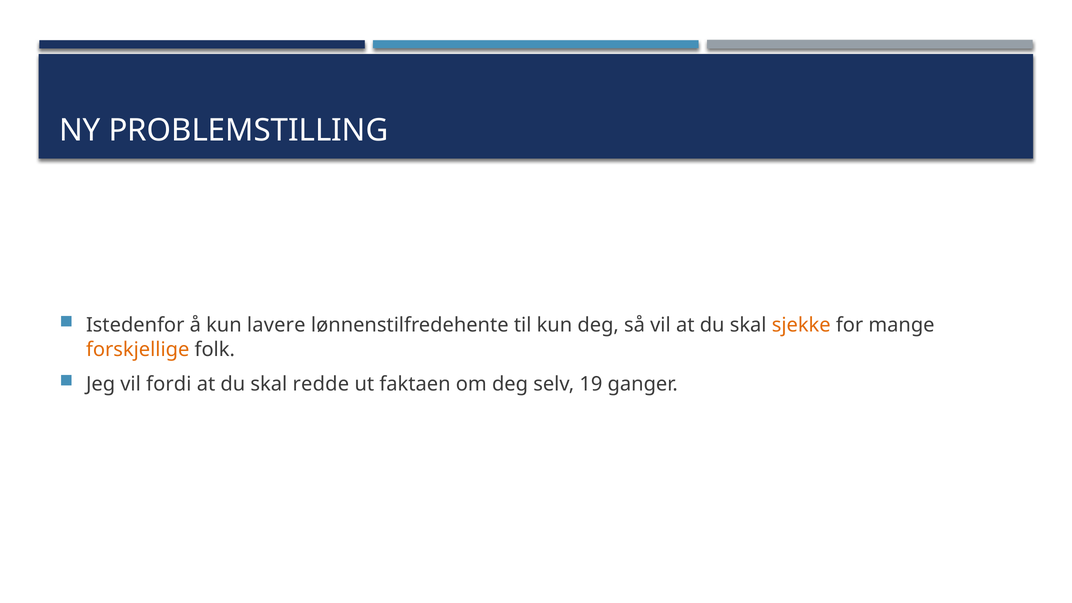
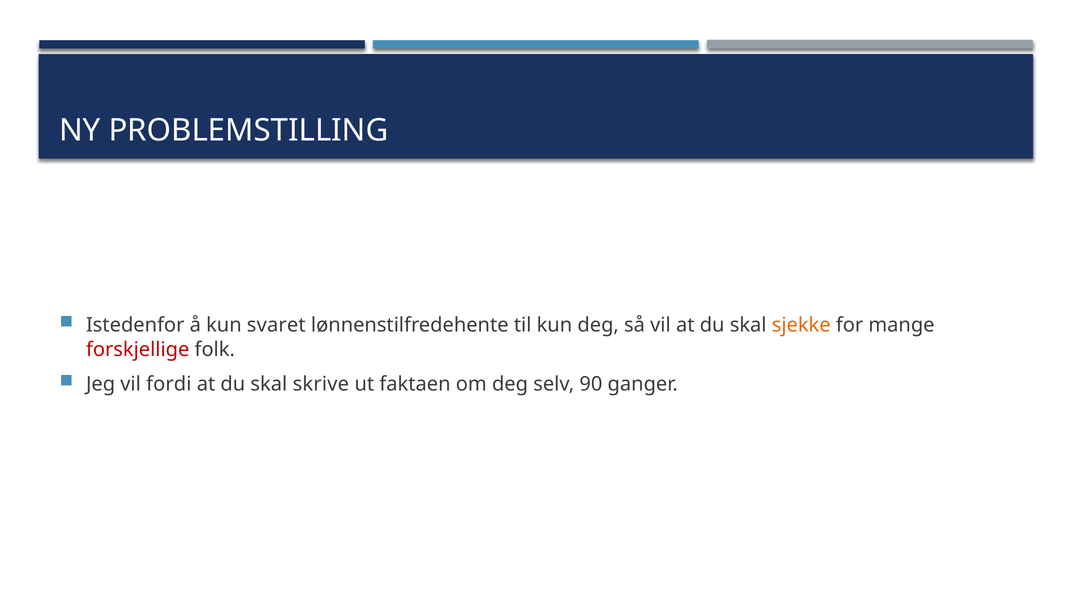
lavere: lavere -> svaret (276, 325)
forskjellige colour: orange -> red (138, 349)
redde: redde -> skrive (321, 384)
19: 19 -> 90 (591, 384)
